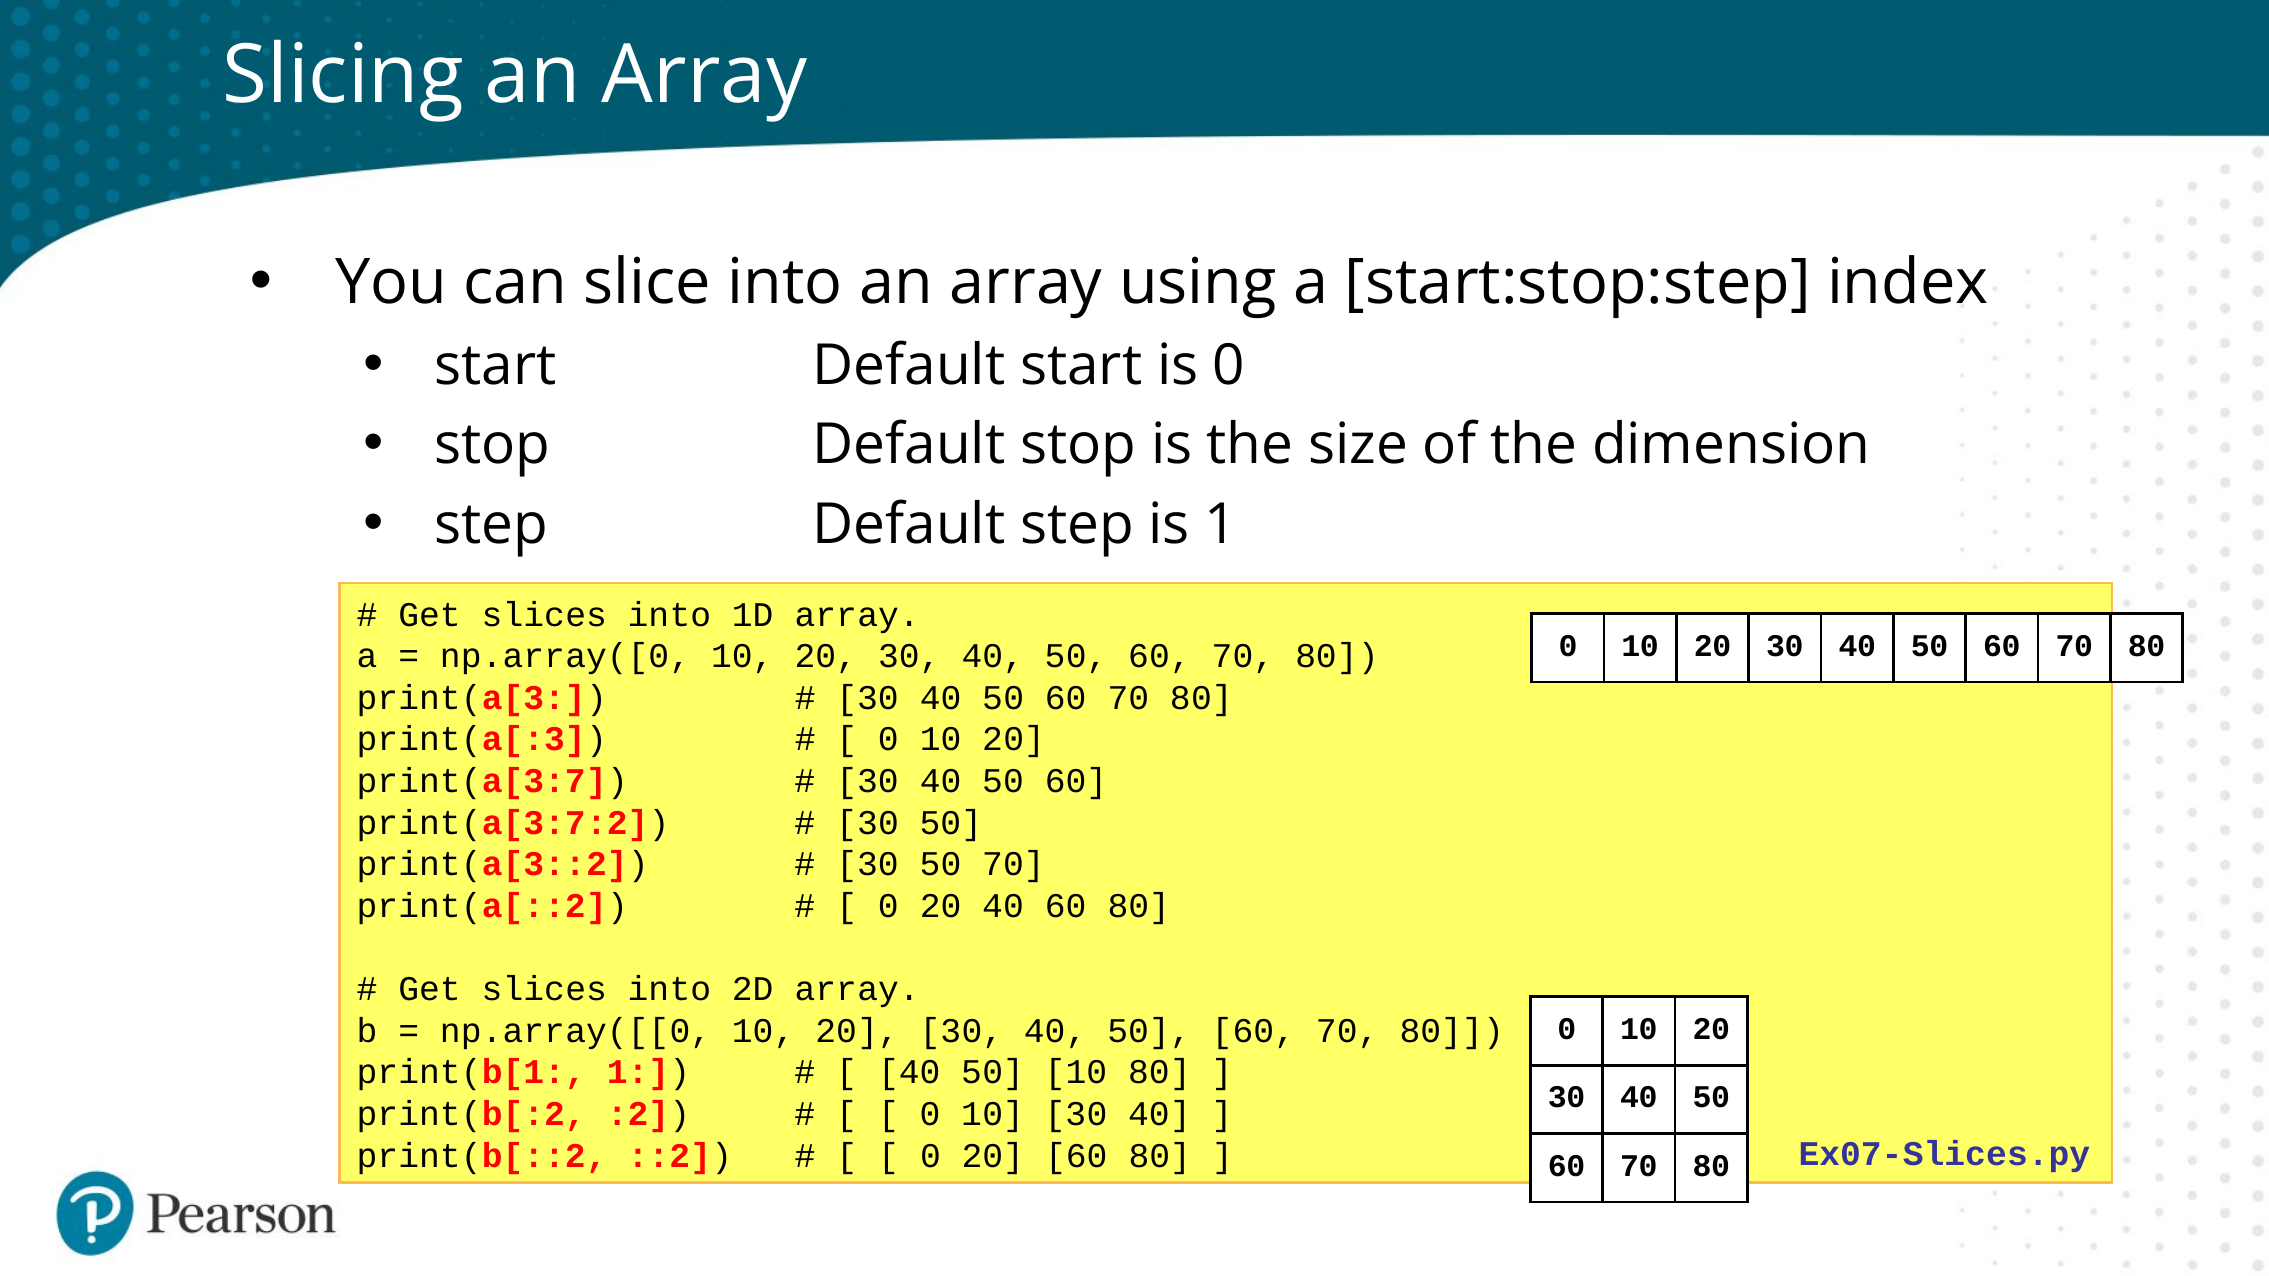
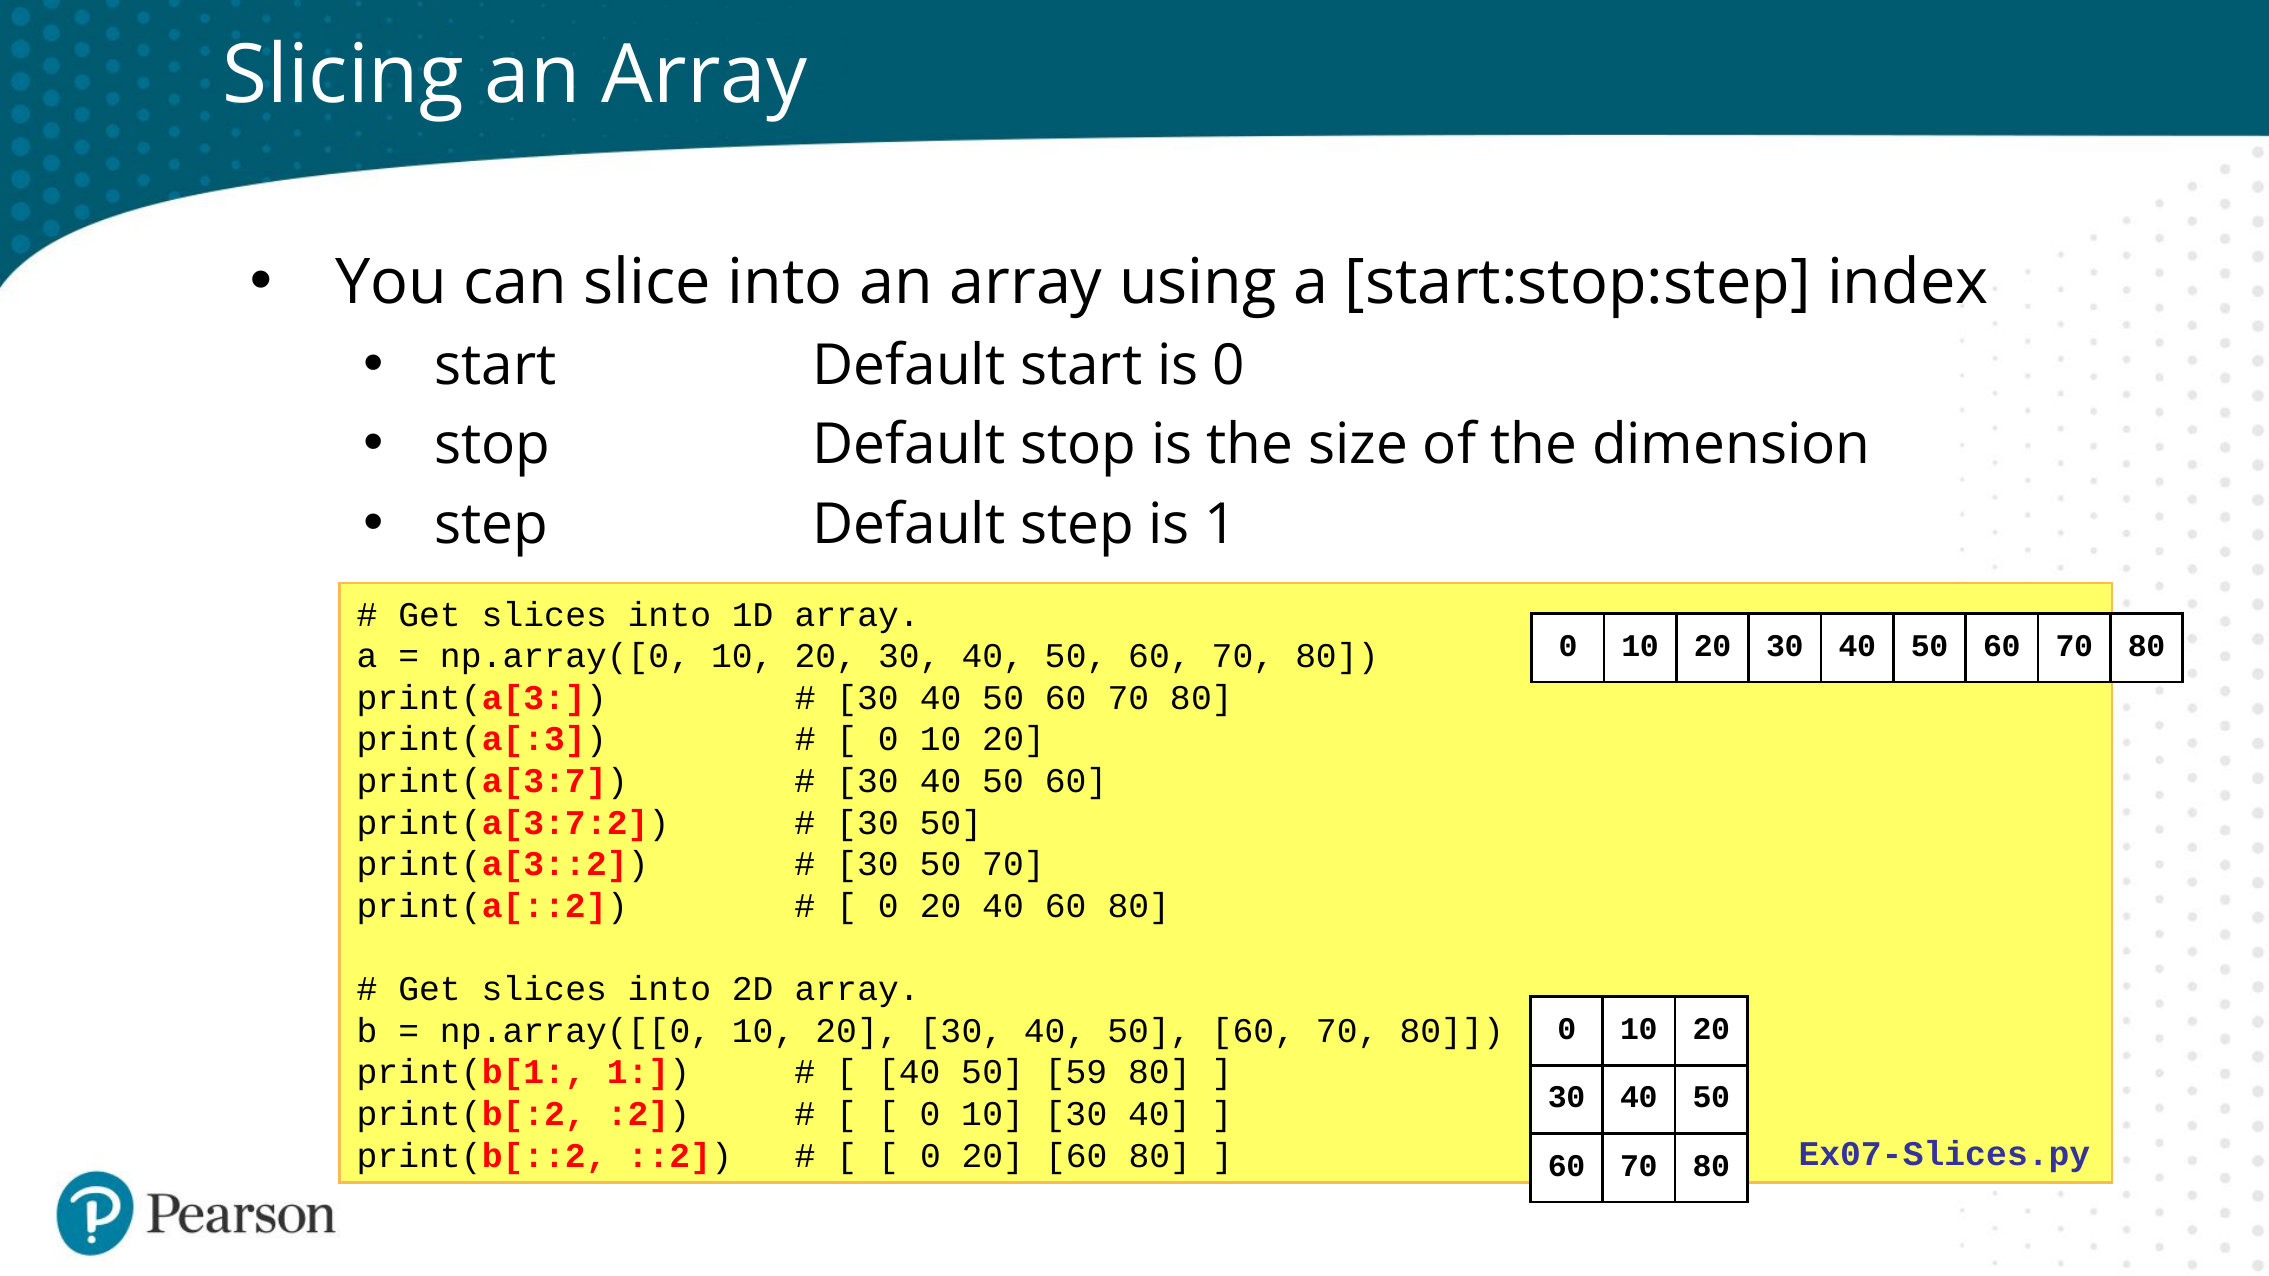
50 10: 10 -> 59 (1076, 1073)
